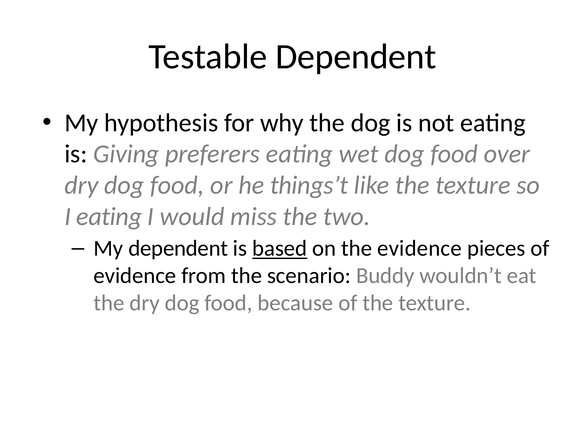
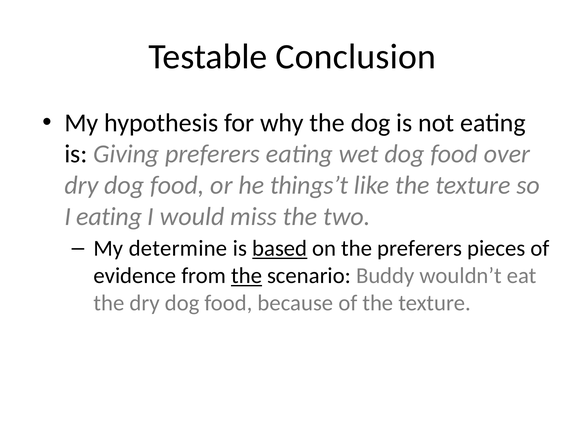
Testable Dependent: Dependent -> Conclusion (356, 57)
My dependent: dependent -> determine (178, 248)
the evidence: evidence -> preferers (420, 248)
the underline: none -> present (247, 276)
